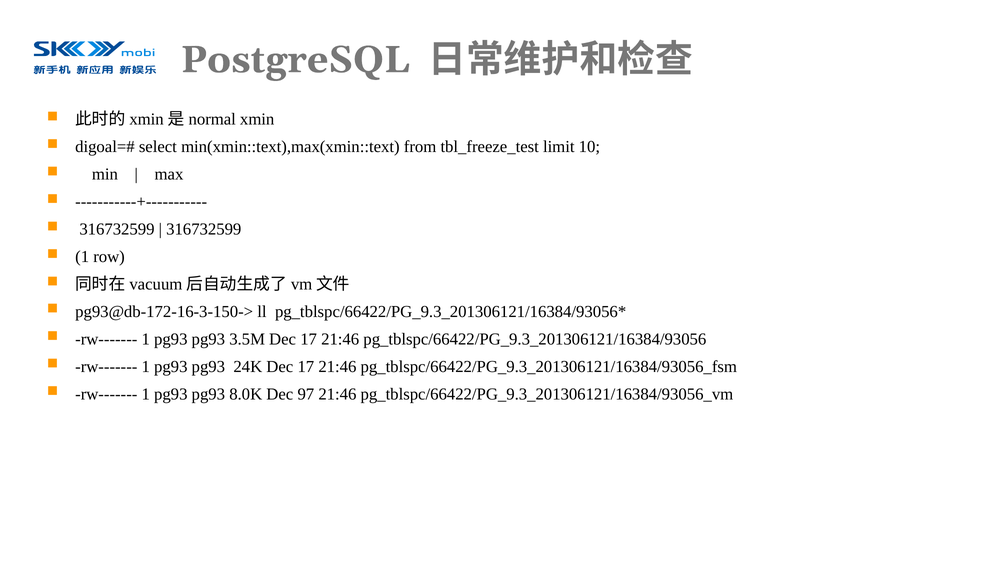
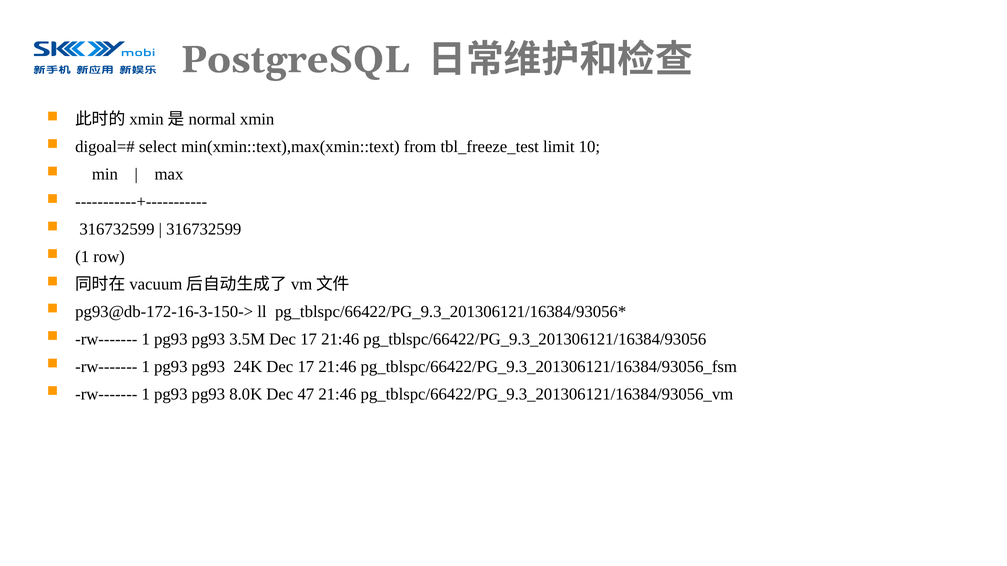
97: 97 -> 47 (306, 394)
